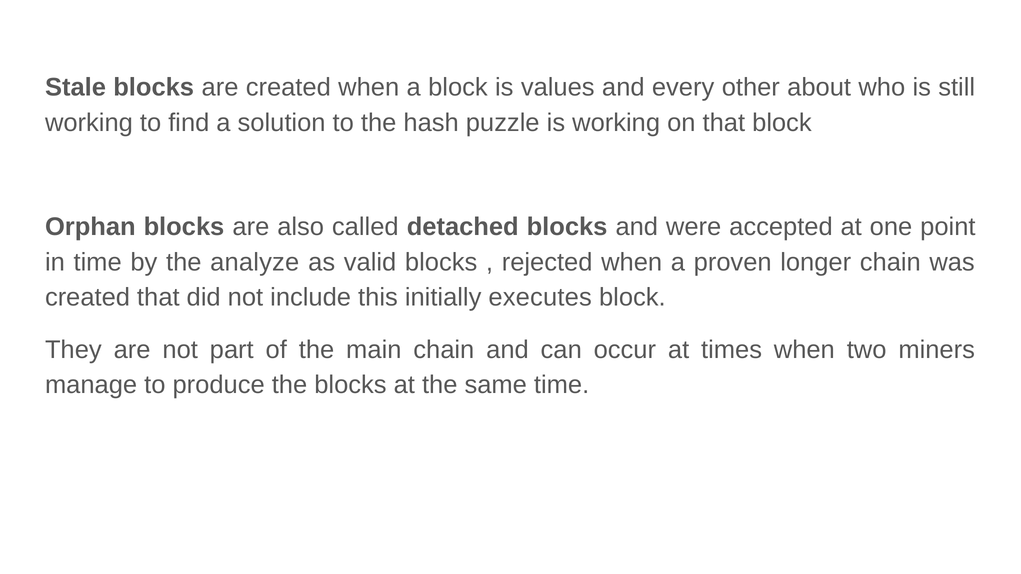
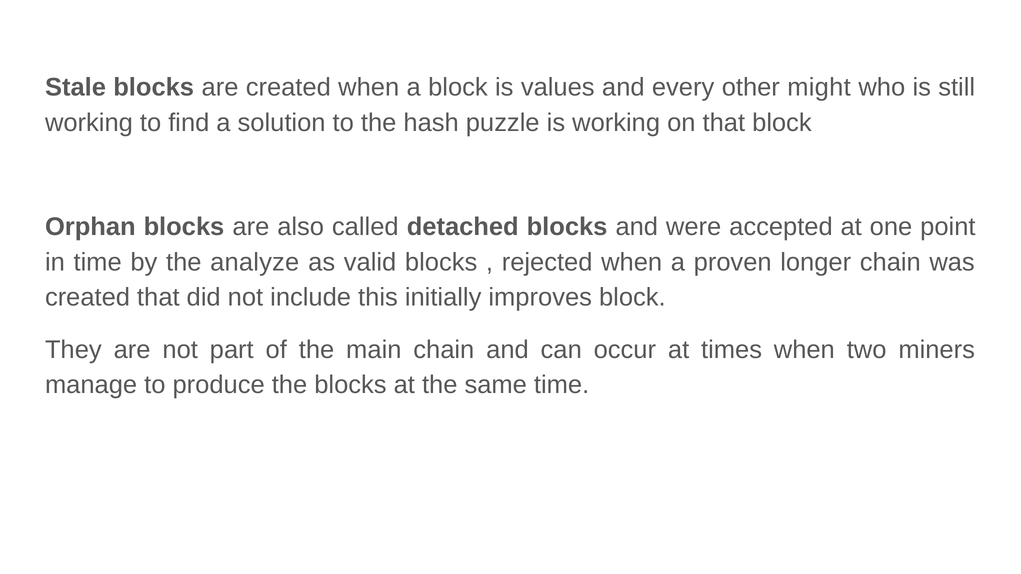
about: about -> might (819, 88)
executes: executes -> improves (540, 298)
